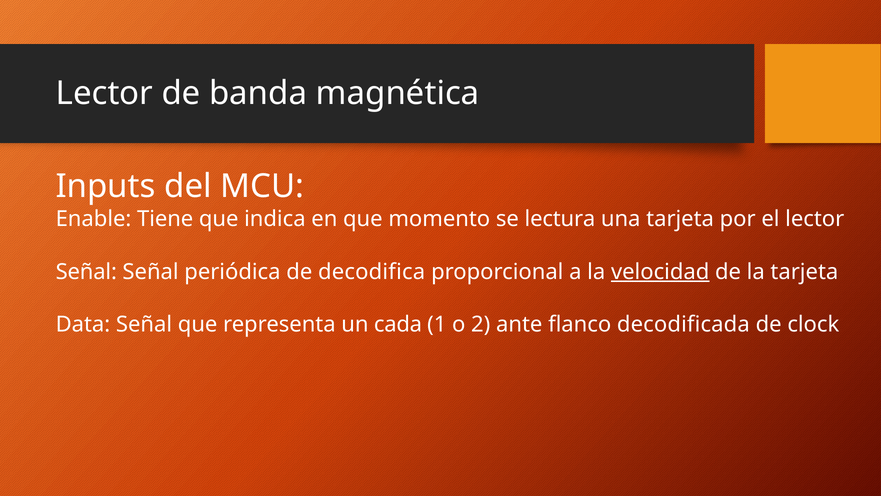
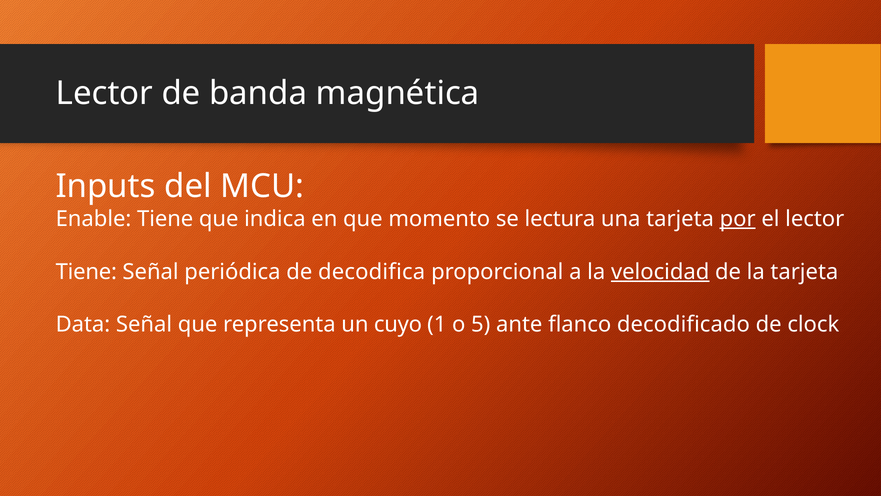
por underline: none -> present (738, 219)
Señal: Señal -> Tiene (86, 272)
cada: cada -> cuyo (398, 324)
2: 2 -> 5 (481, 324)
decodificada: decodificada -> decodificado (683, 324)
